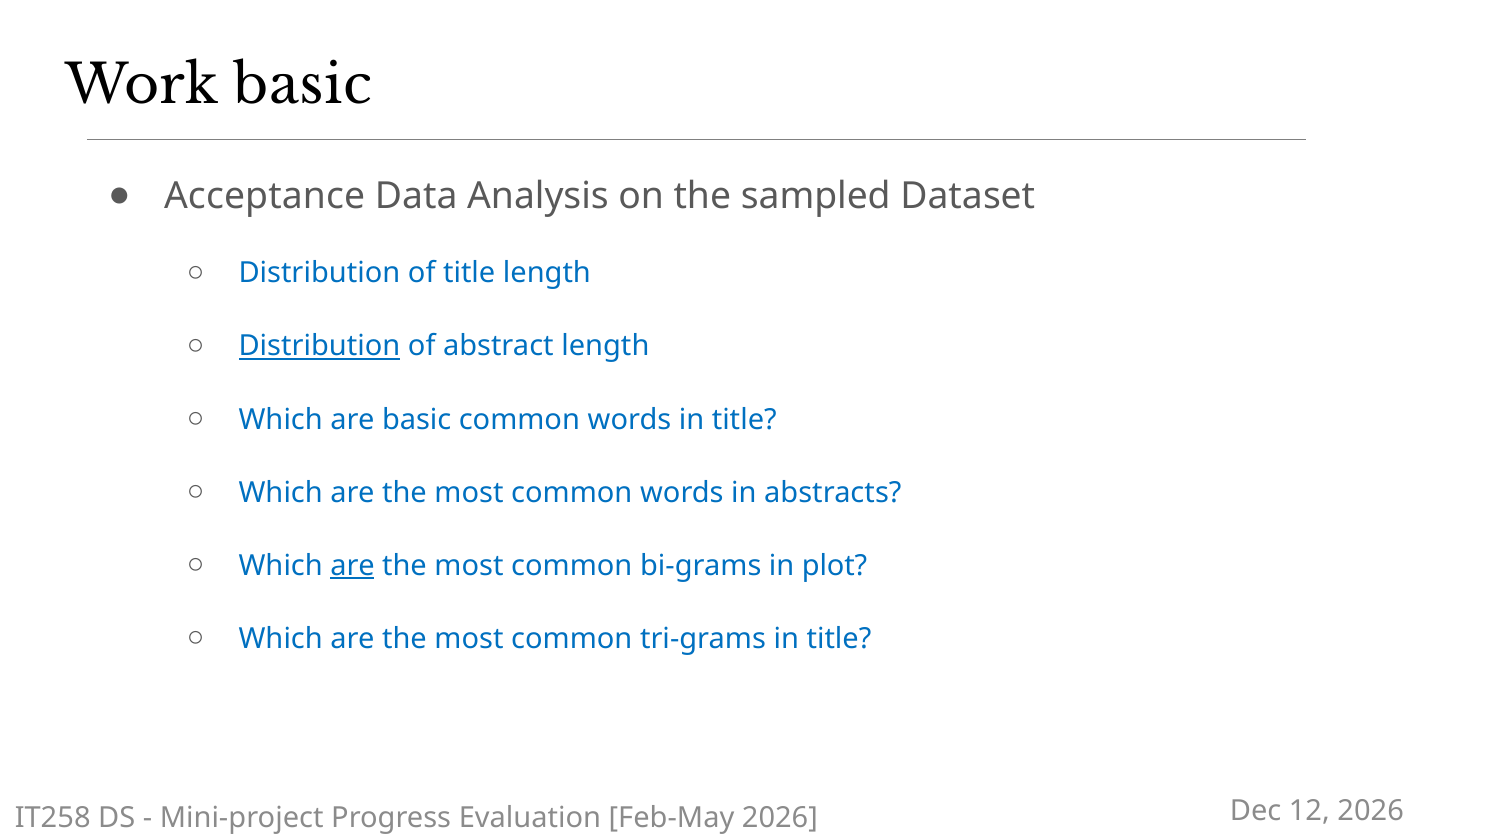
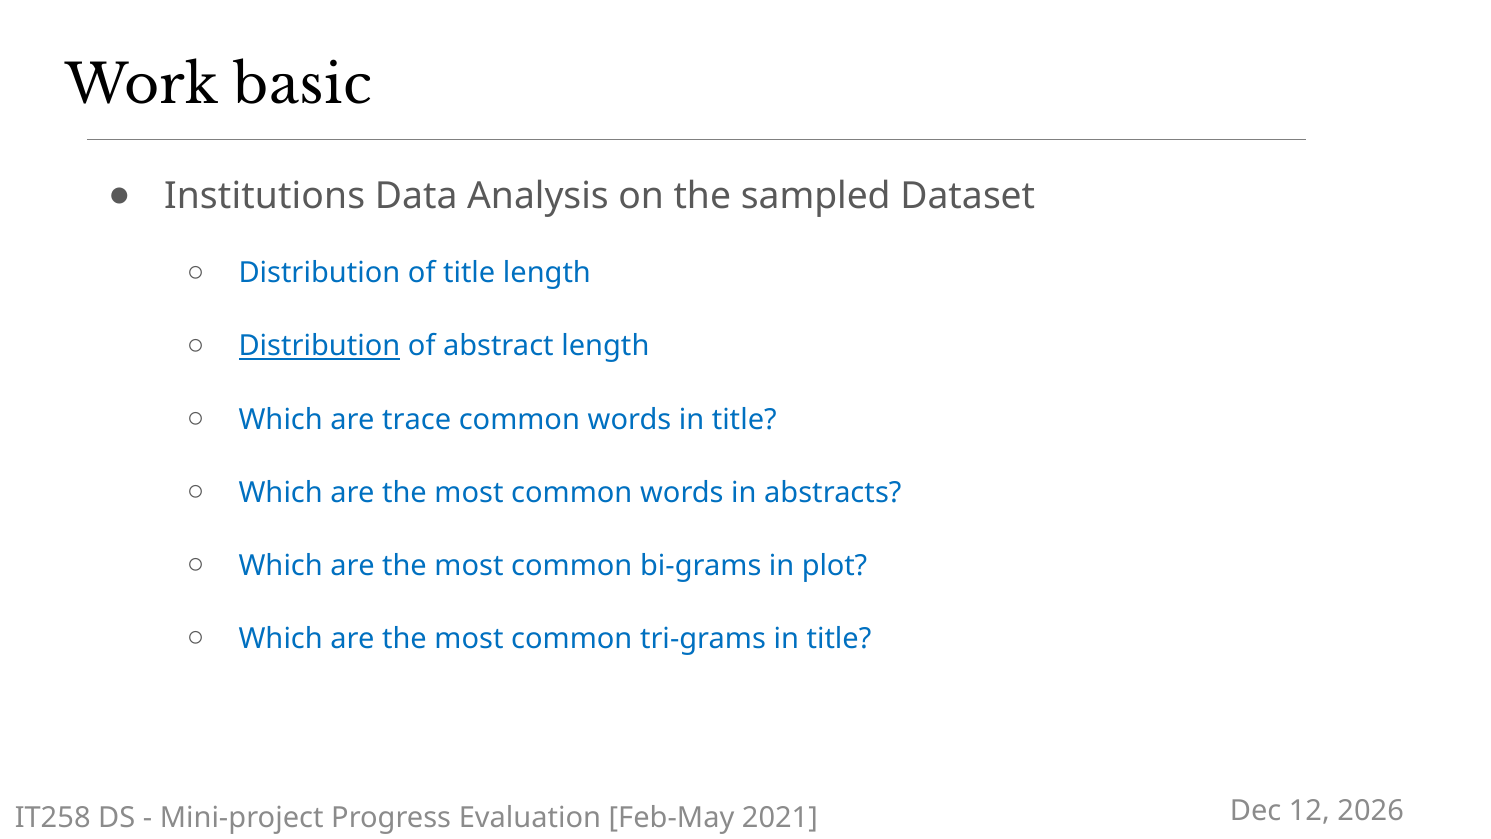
Acceptance: Acceptance -> Institutions (265, 196)
are basic: basic -> trace (417, 419)
are underline: present -> none (353, 565)
Feb-May 2026: 2026 -> 2021 (780, 818)
